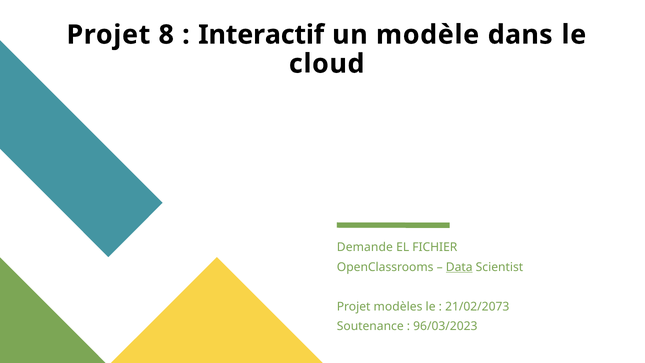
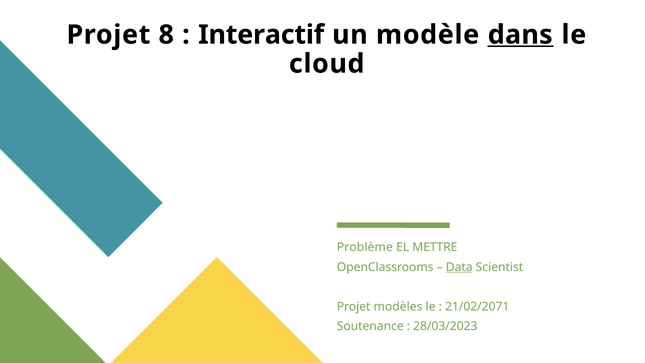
dans underline: none -> present (520, 35)
Demande: Demande -> Problème (365, 247)
FICHIER: FICHIER -> METTRE (435, 247)
21/02/2073: 21/02/2073 -> 21/02/2071 (477, 307)
96/03/2023: 96/03/2023 -> 28/03/2023 (445, 326)
